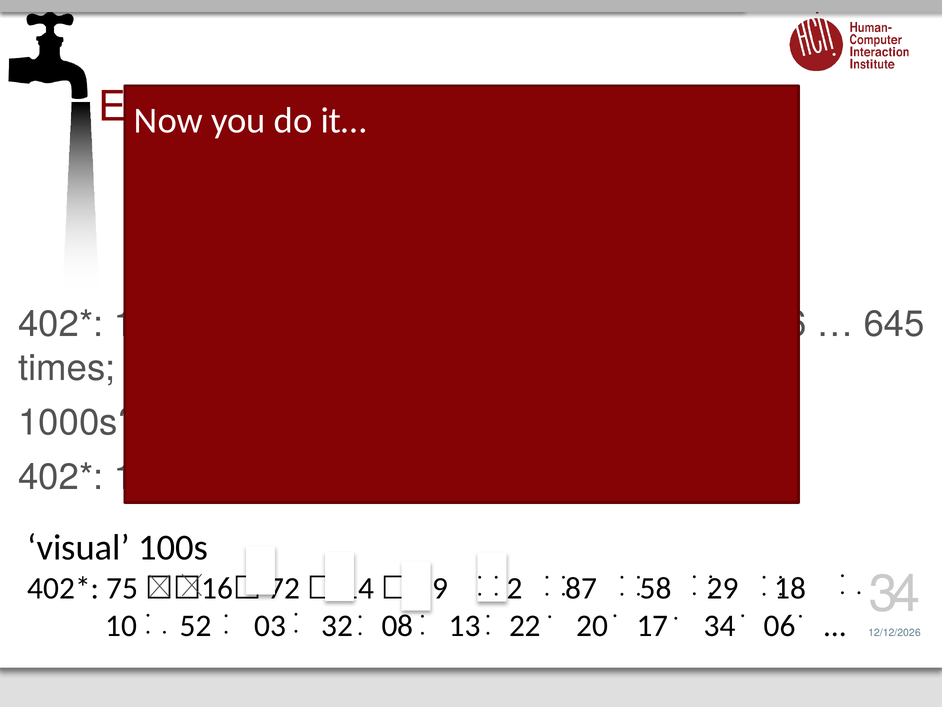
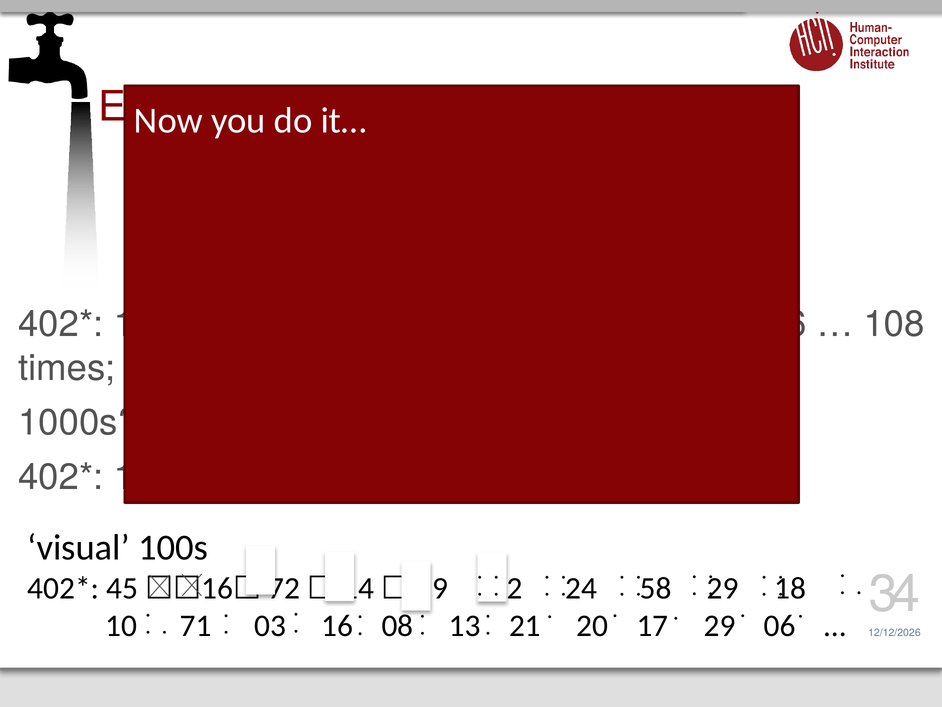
645: 645 -> 108 (894, 324)
75: 75 -> 45 (122, 588)
87: 87 -> 24 (581, 588)
52: 52 -> 71 (196, 626)
03 32: 32 -> 16 (337, 626)
22: 22 -> 21 (525, 626)
17 34: 34 -> 29 (720, 626)
